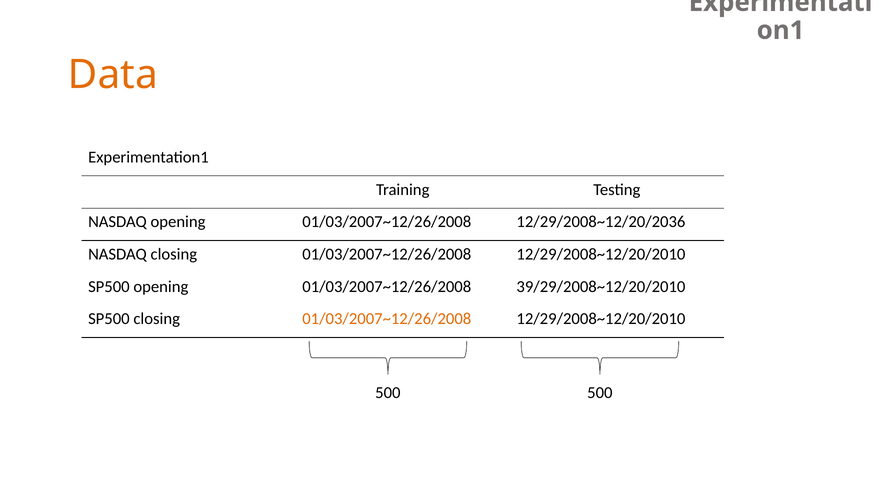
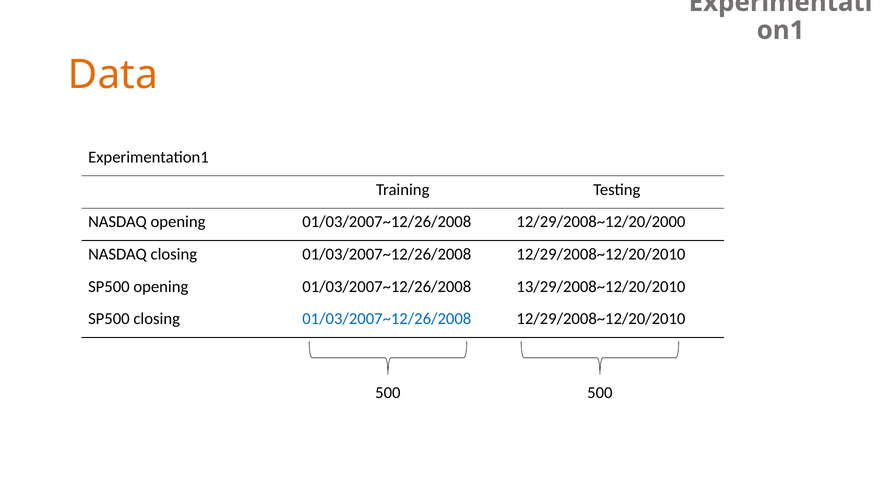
12/29/2008~12/20/2036: 12/29/2008~12/20/2036 -> 12/29/2008~12/20/2000 (601, 222)
39/29/2008~12/20/2010: 39/29/2008~12/20/2010 -> 13/29/2008~12/20/2010 (601, 287)
01/03/2007~12/26/2008 colour: orange -> blue (387, 319)
